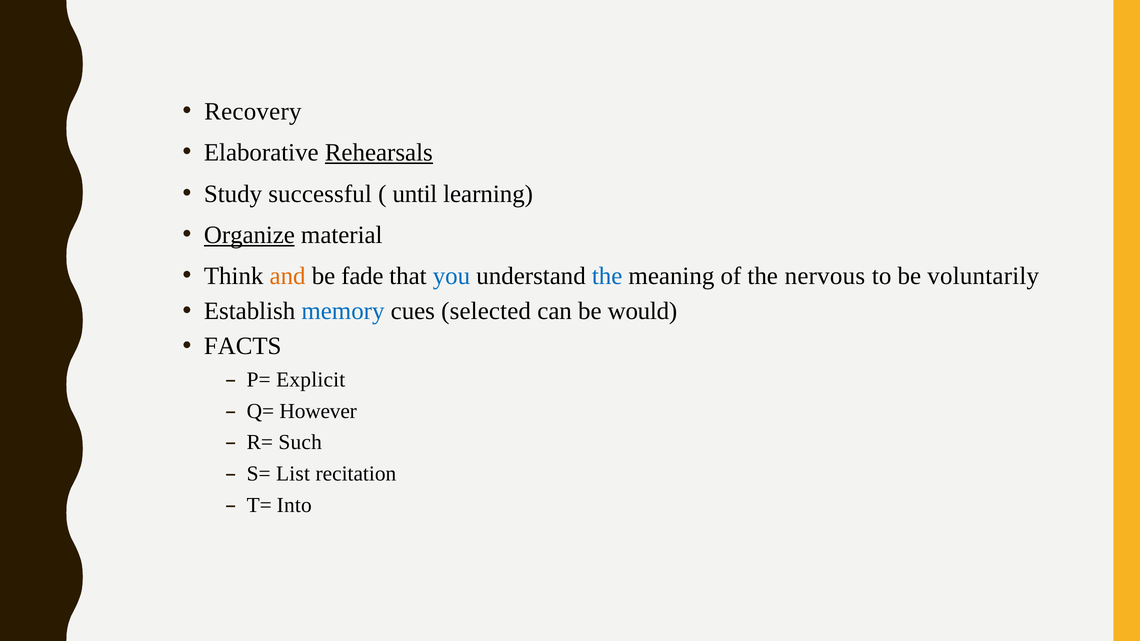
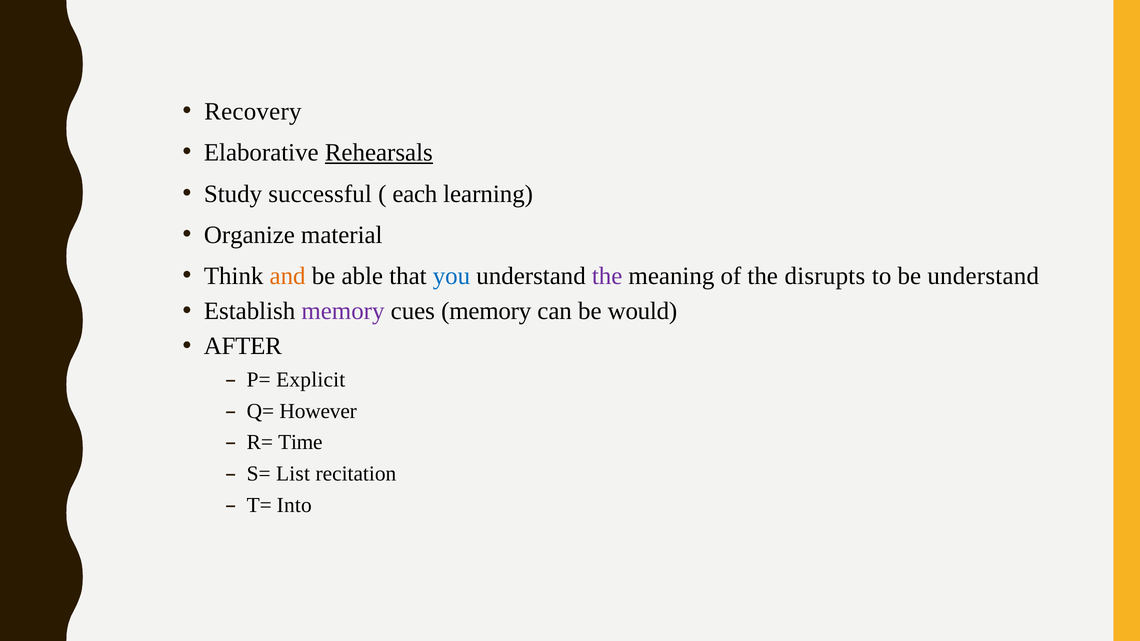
until: until -> each (415, 194)
Organize underline: present -> none (249, 235)
fade: fade -> able (362, 276)
the colour: blue -> purple (607, 276)
nervous: nervous -> disrupts (825, 276)
be voluntarily: voluntarily -> understand (983, 276)
memory colour: blue -> purple (343, 311)
cues selected: selected -> memory (486, 311)
FACTS: FACTS -> AFTER (243, 346)
Such: Such -> Time (300, 443)
